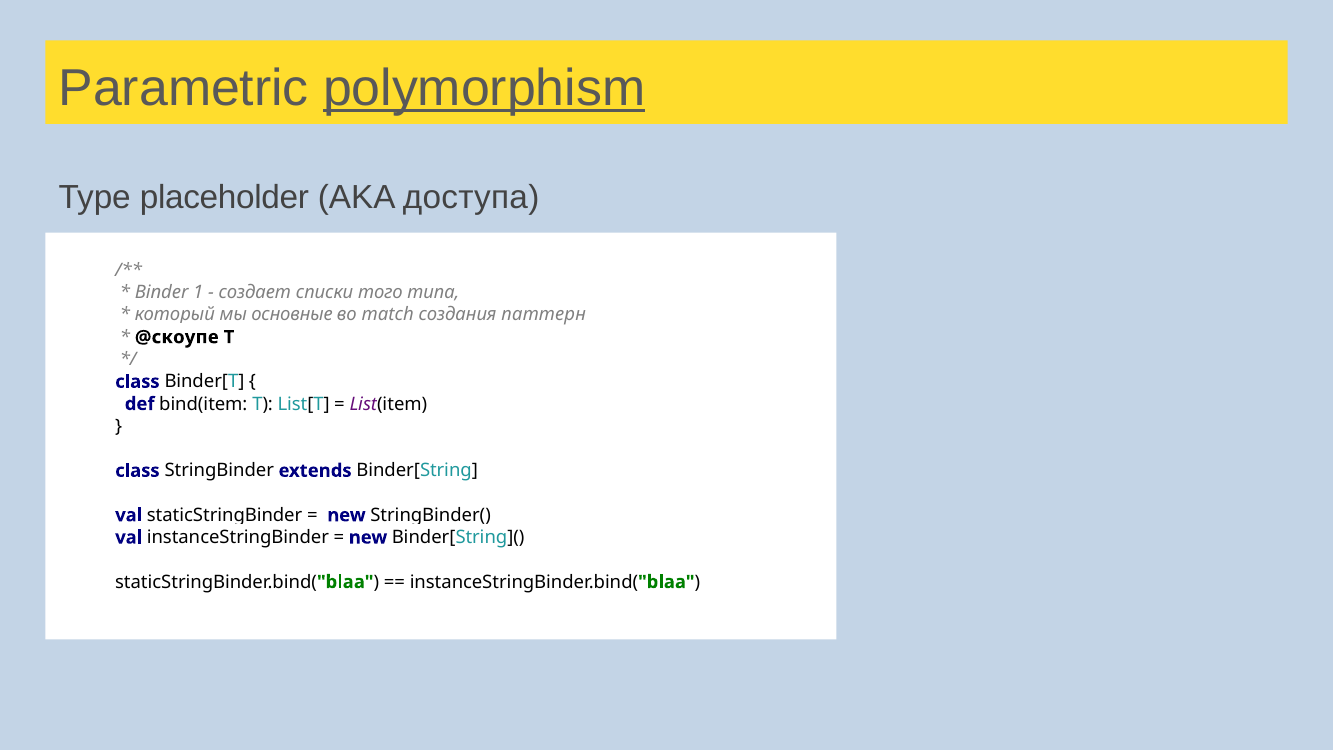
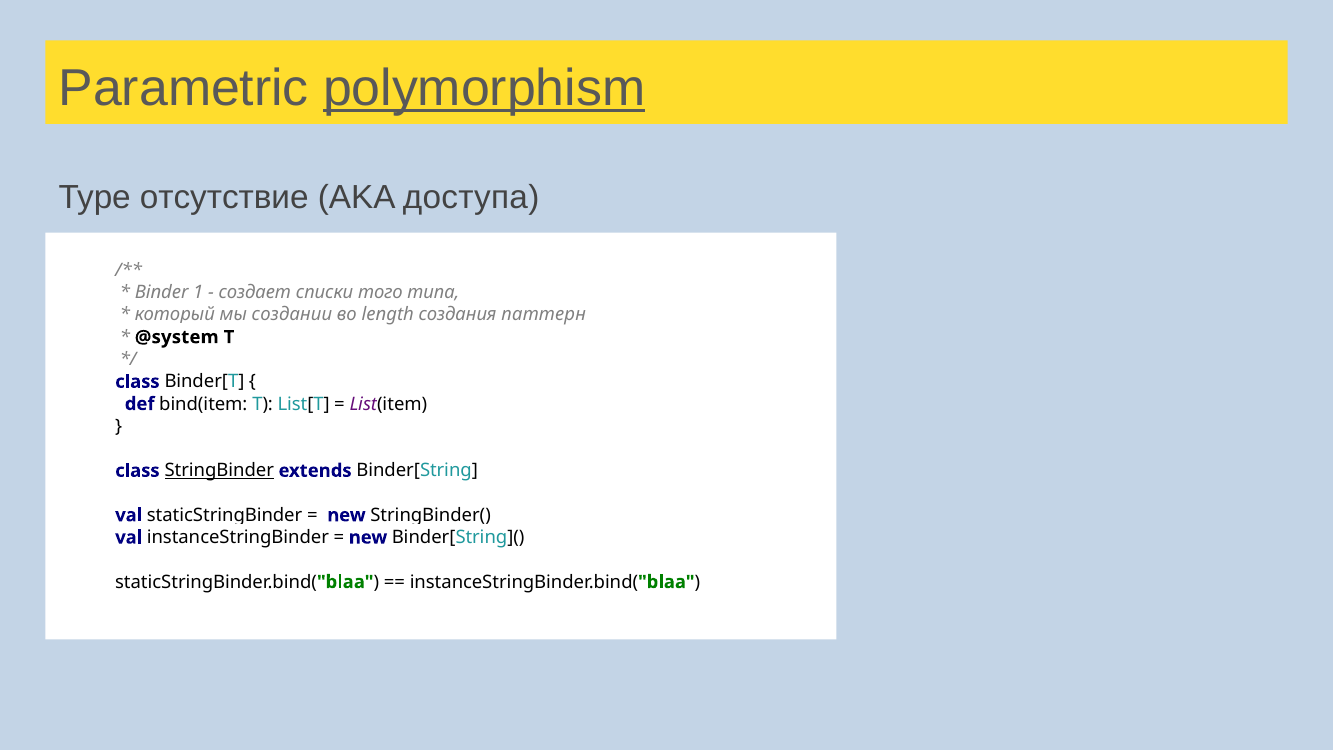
placeholder: placeholder -> отсутствие (224, 197)
основные: основные -> создании (292, 315)
match: match -> length (388, 315)
@скоупе: @скоупе -> @system (177, 337)
StringBinder underline: none -> present (219, 471)
